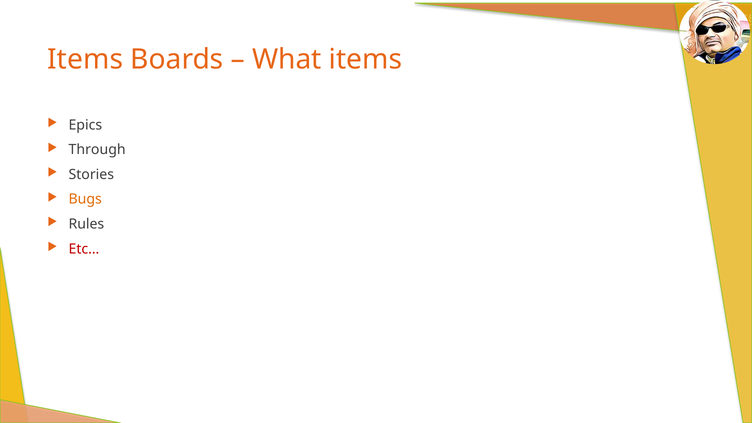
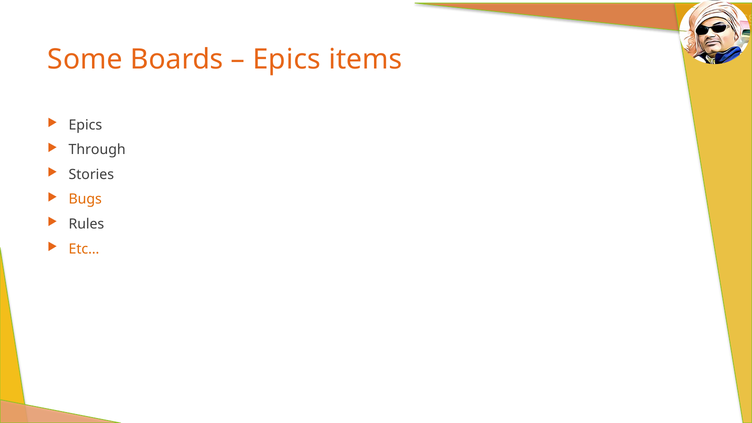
Items: Items -> Some (85, 59)
What: What -> Epics (287, 59)
Etc… colour: red -> orange (84, 249)
